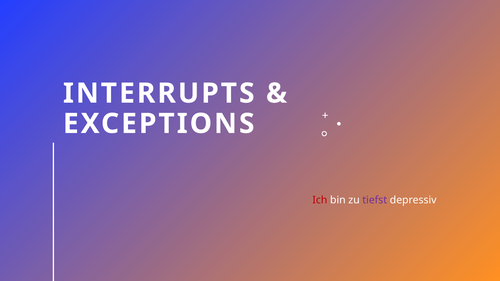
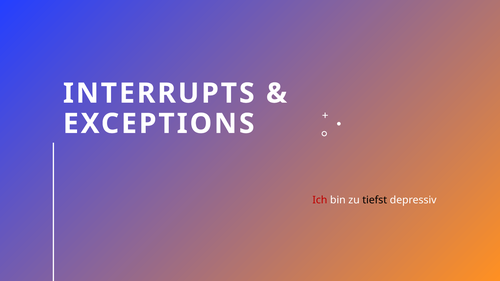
tiefst colour: purple -> black (375, 200)
